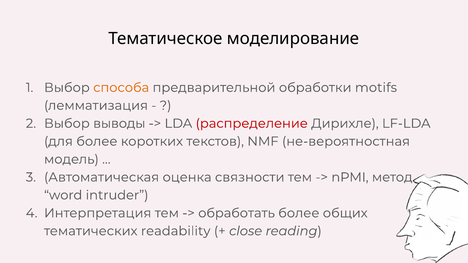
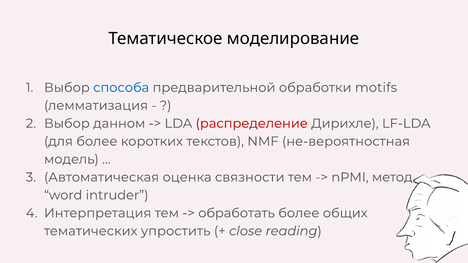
способа colour: orange -> blue (121, 88)
выводы: выводы -> данном (119, 124)
readability: readability -> упростить (176, 231)
